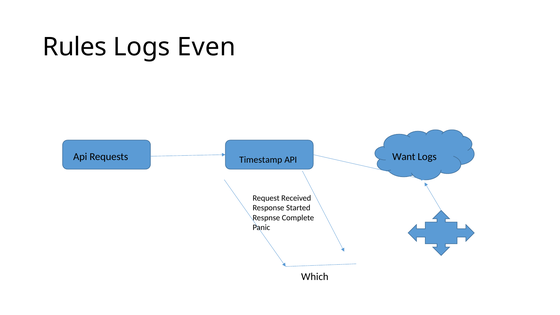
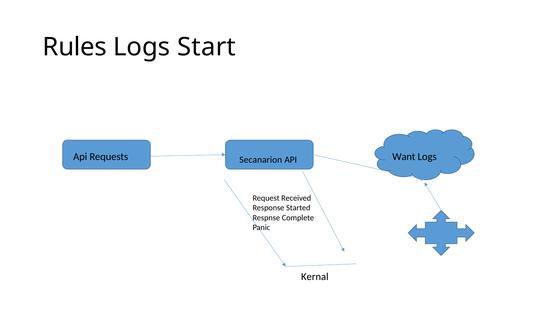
Even: Even -> Start (207, 47)
Timestamp: Timestamp -> Secanarion (261, 160)
Which: Which -> Kernal (315, 277)
